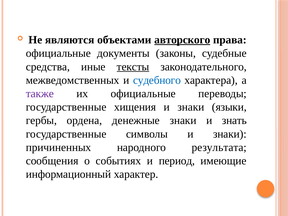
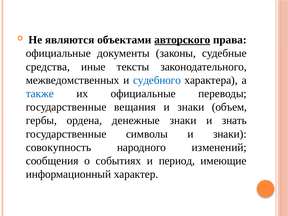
тексты underline: present -> none (133, 67)
также colour: purple -> blue (40, 94)
хищения: хищения -> вещания (135, 107)
языки: языки -> объем (229, 107)
причиненных: причиненных -> совокупность (59, 147)
результата: результата -> изменений (219, 147)
